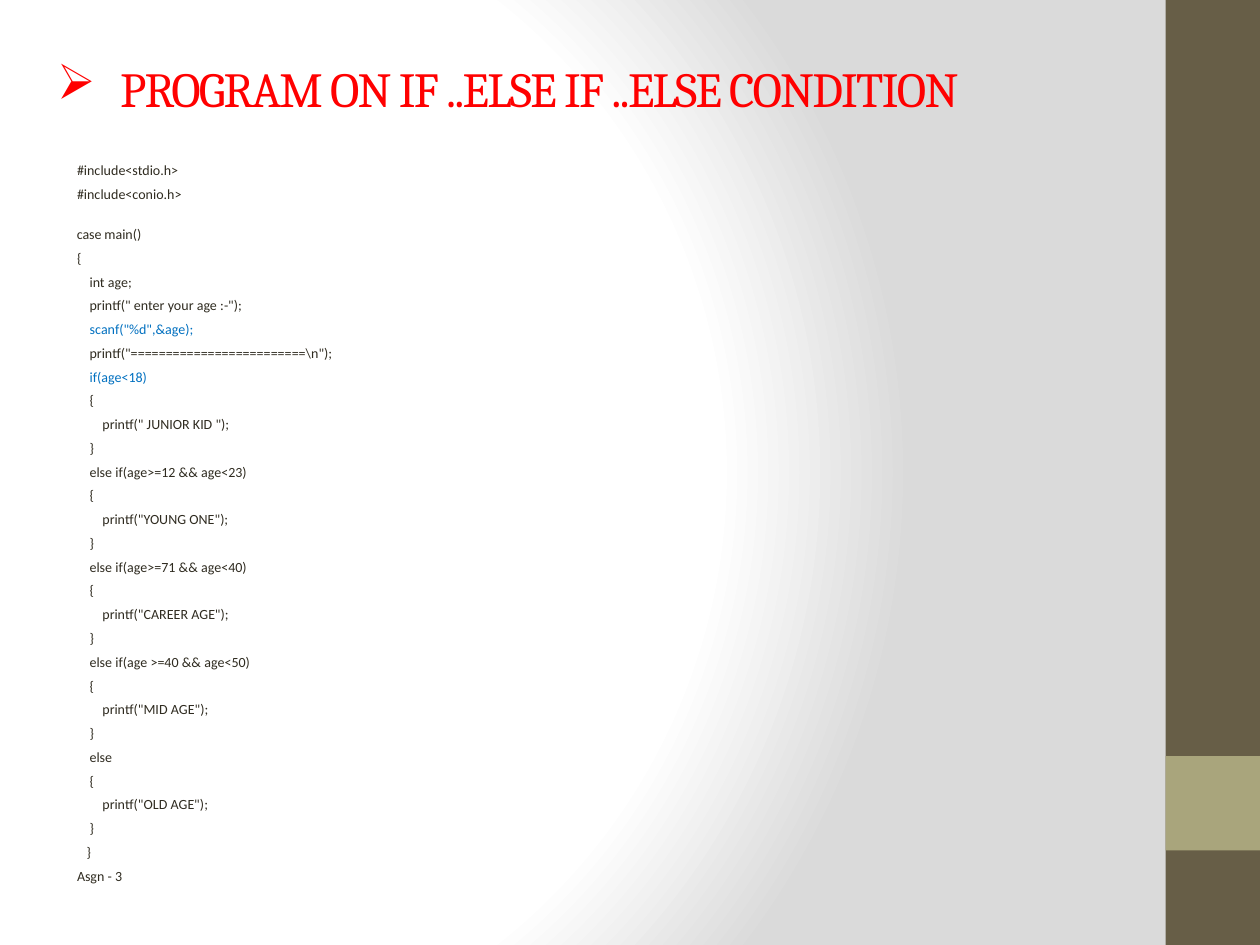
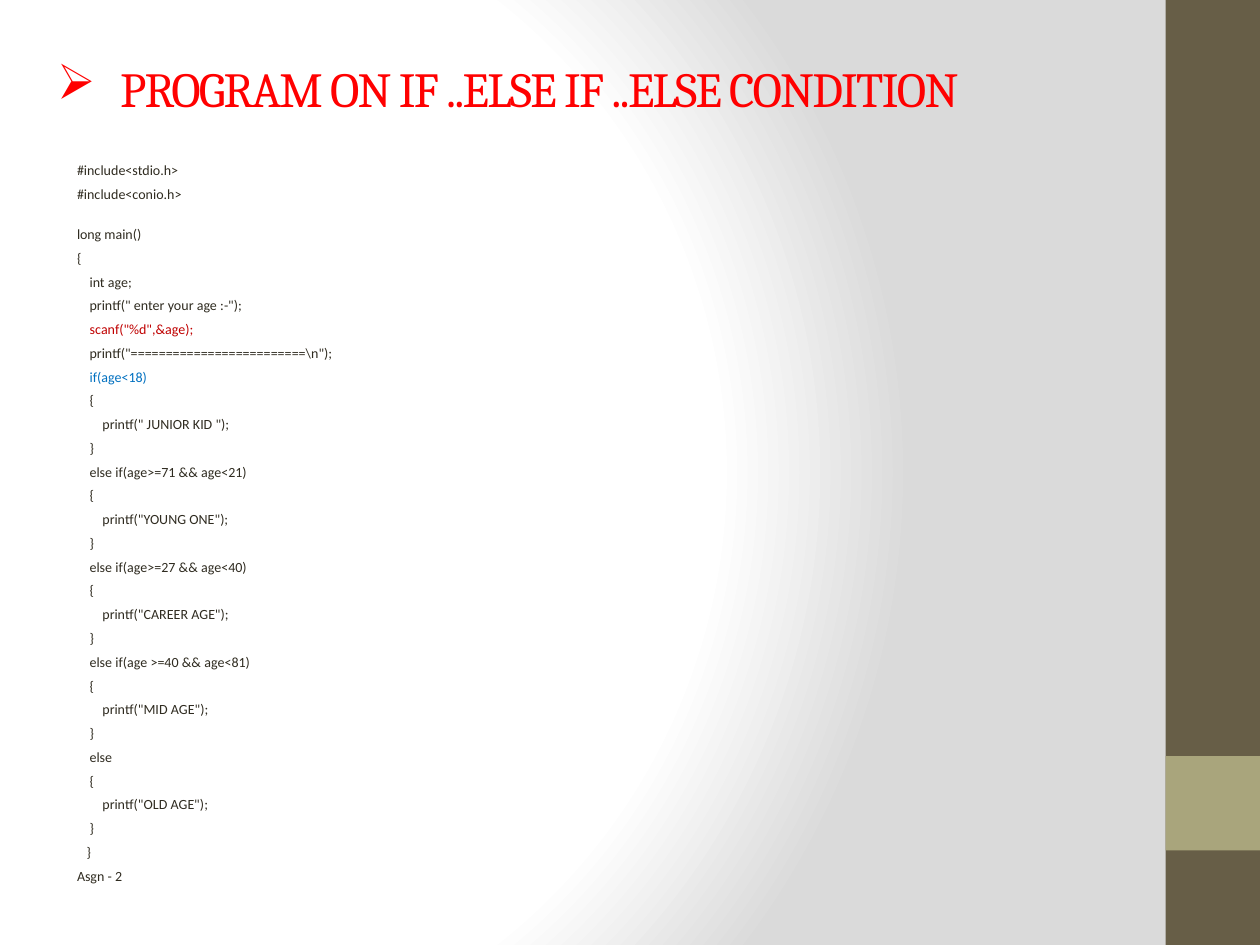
case: case -> long (89, 235)
scanf("%d",&age colour: blue -> red (141, 330)
if(age>=12: if(age>=12 -> if(age>=71 (145, 473)
age<23: age<23 -> age<21 (224, 473)
if(age>=71: if(age>=71 -> if(age>=27 (145, 568)
age<50: age<50 -> age<81 (227, 663)
3: 3 -> 2 (119, 876)
